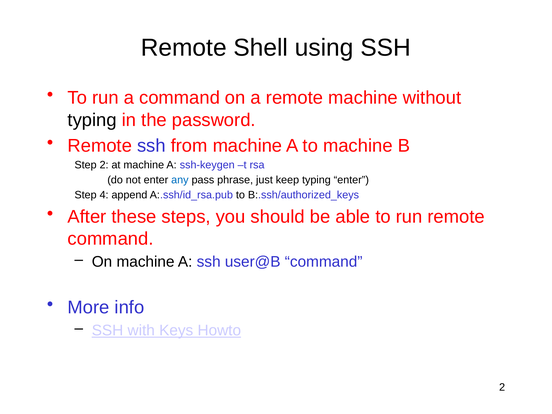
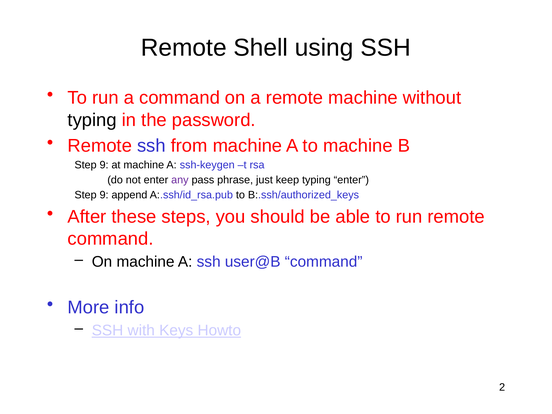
2: 2 -> 9 (104, 165)
any colour: blue -> purple (180, 180)
4: 4 -> 9 (104, 195)
